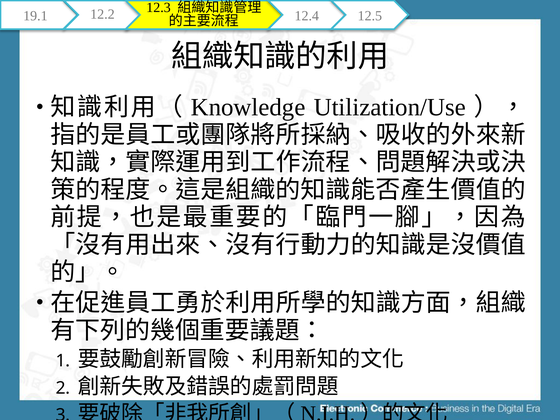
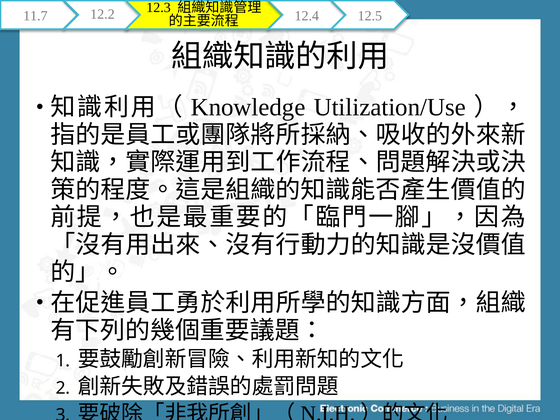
19.1: 19.1 -> 11.7 (35, 16)
